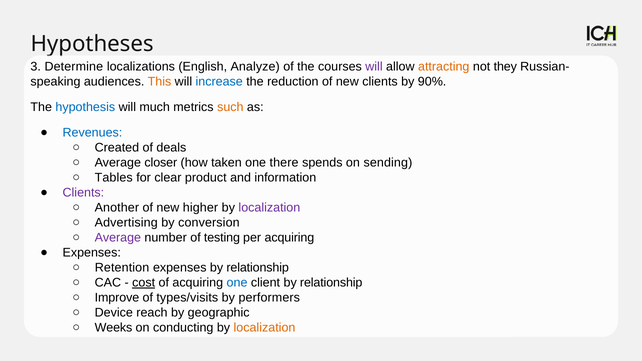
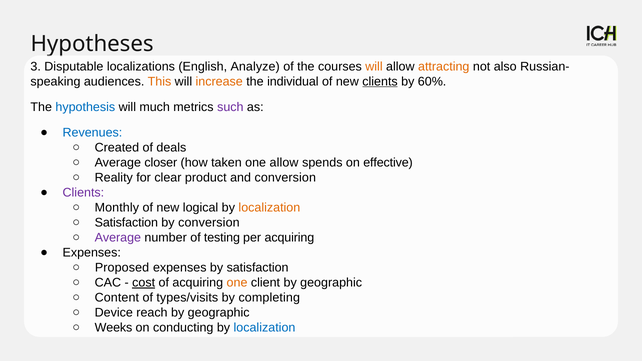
Determine: Determine -> Disputable (74, 67)
will colour: purple -> orange (374, 67)
they: they -> also (505, 67)
increase colour: blue -> orange (219, 82)
reduction: reduction -> individual (293, 82)
clients underline: none -> present (380, 82)
90%: 90% -> 60% (432, 82)
such colour: orange -> purple (230, 107)
one there: there -> allow (284, 163)
sending: sending -> effective (388, 163)
Tables: Tables -> Reality (114, 178)
and information: information -> conversion (285, 178)
Another: Another -> Monthly (117, 208)
higher: higher -> logical (201, 208)
localization colour: purple -> orange (269, 208)
Advertising: Advertising -> Satisfaction (126, 223)
Retention: Retention -> Proposed (122, 268)
expenses by relationship: relationship -> satisfaction (258, 268)
one colour: blue -> orange (237, 283)
client by relationship: relationship -> geographic (331, 283)
Improve: Improve -> Content (117, 298)
performers: performers -> completing (269, 298)
localization colour: orange -> blue (264, 328)
